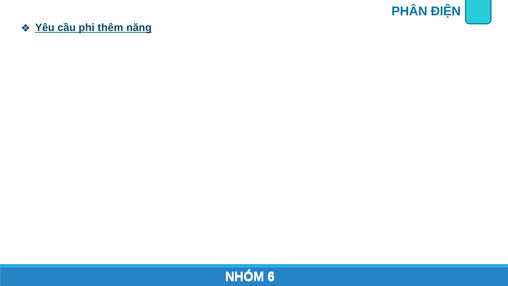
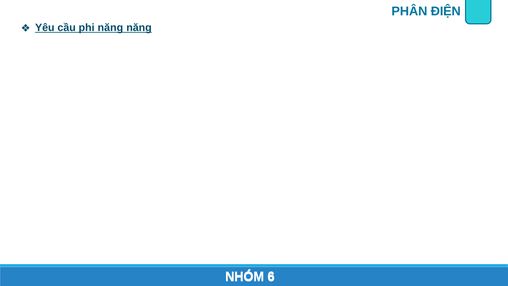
phi thêm: thêm -> năng (110, 28)
